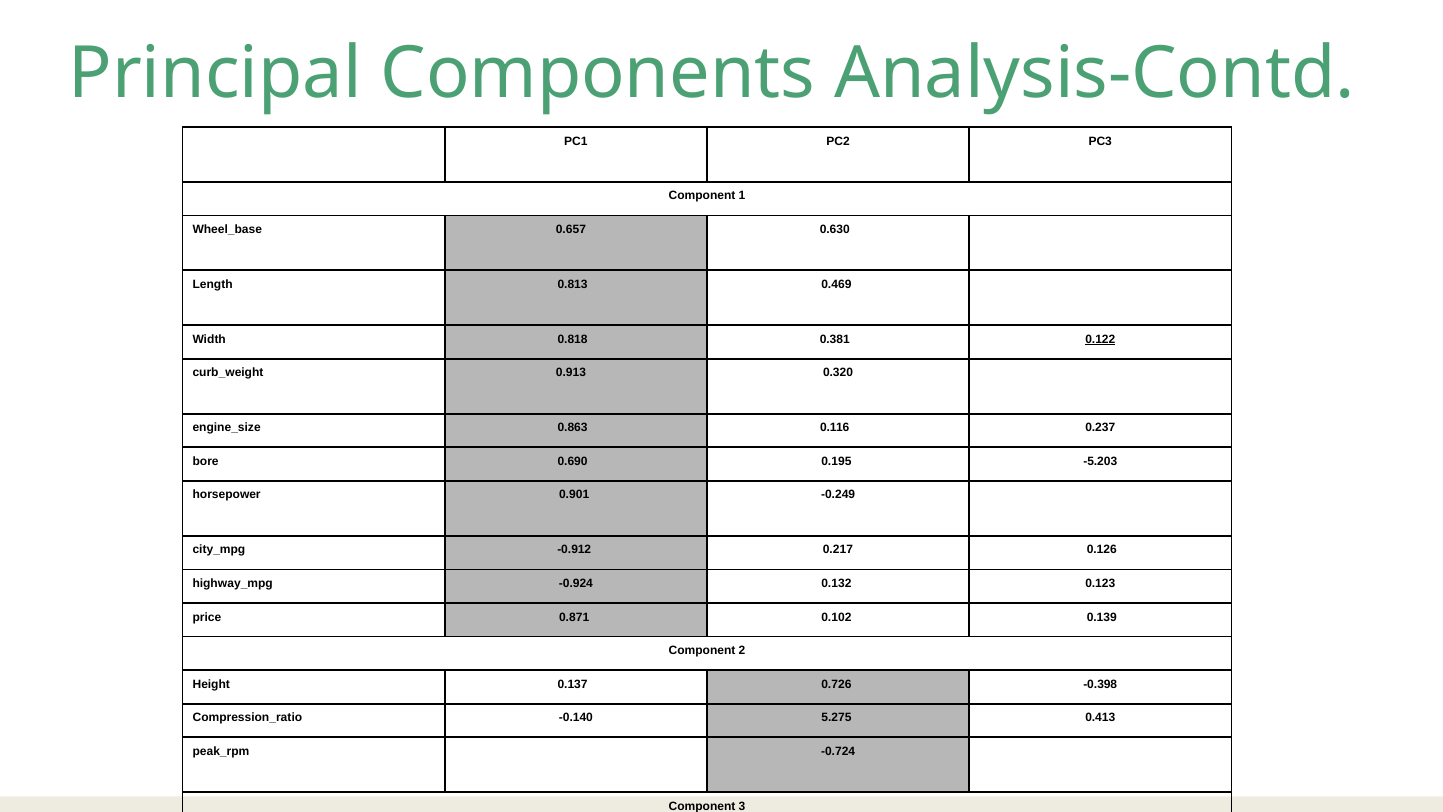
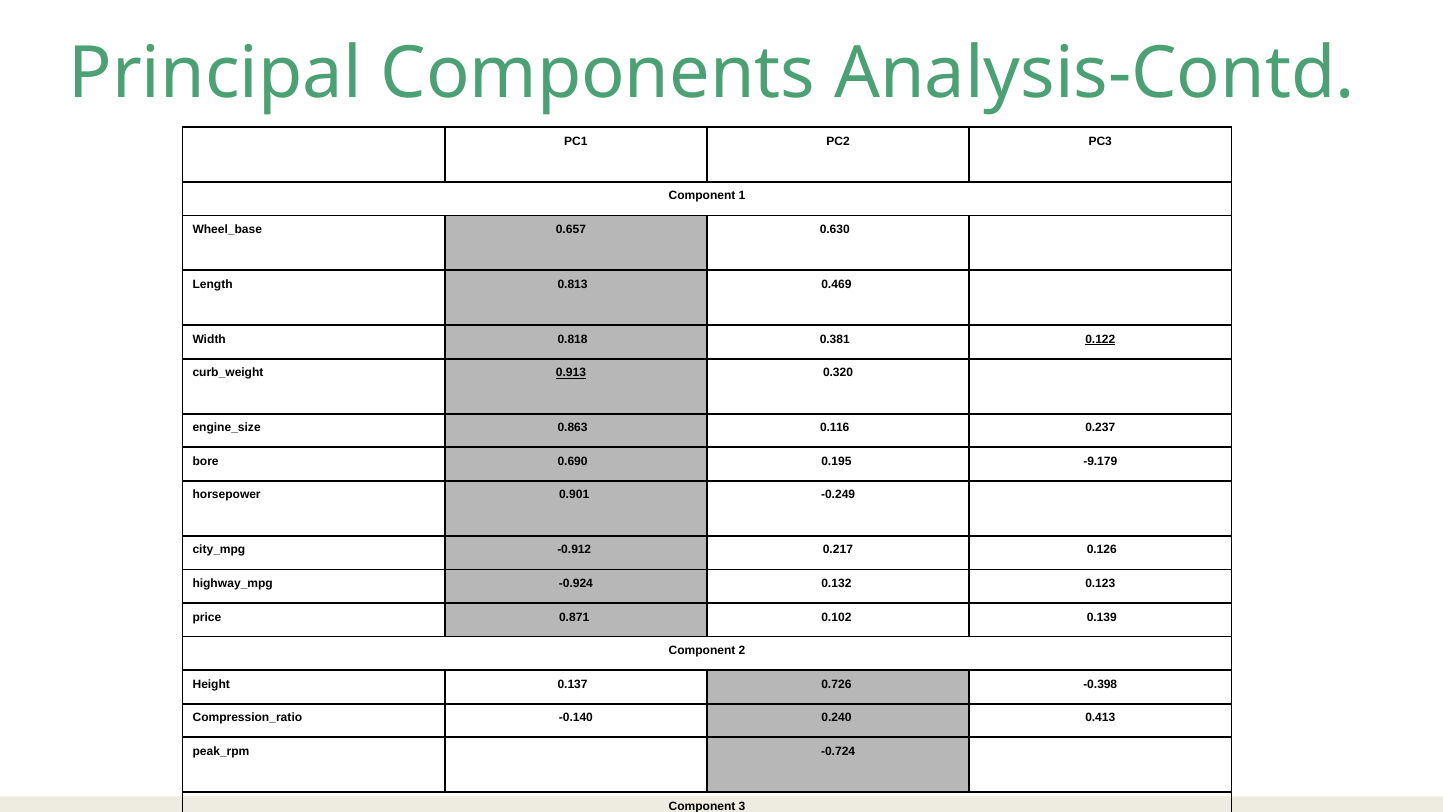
0.913 underline: none -> present (571, 373)
-5.203: -5.203 -> -9.179 (1100, 461)
5.275: 5.275 -> 0.240 (836, 718)
